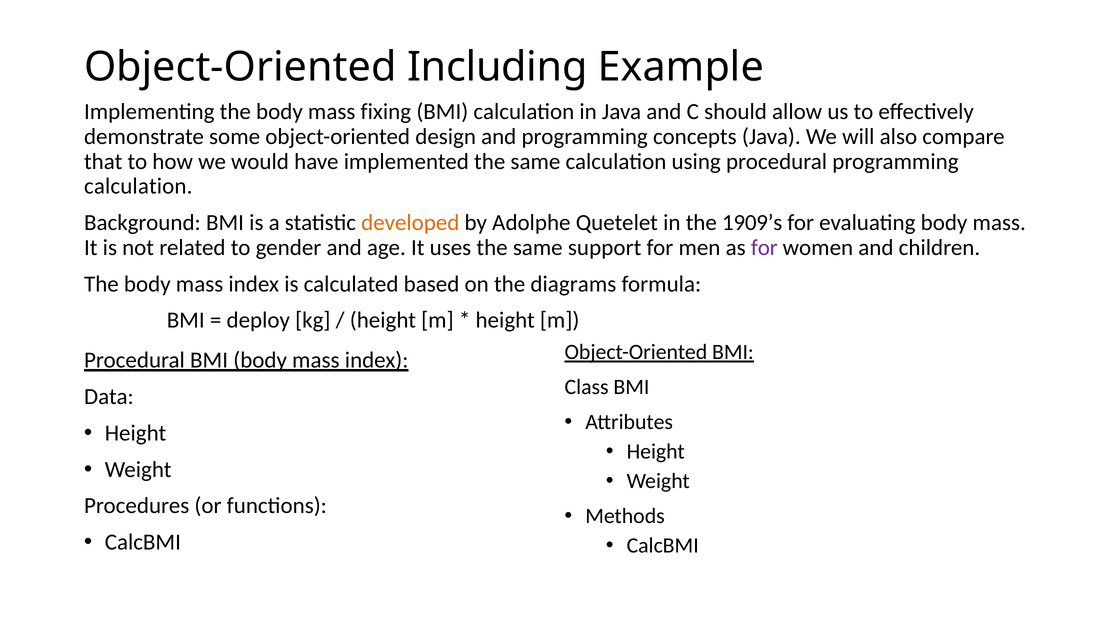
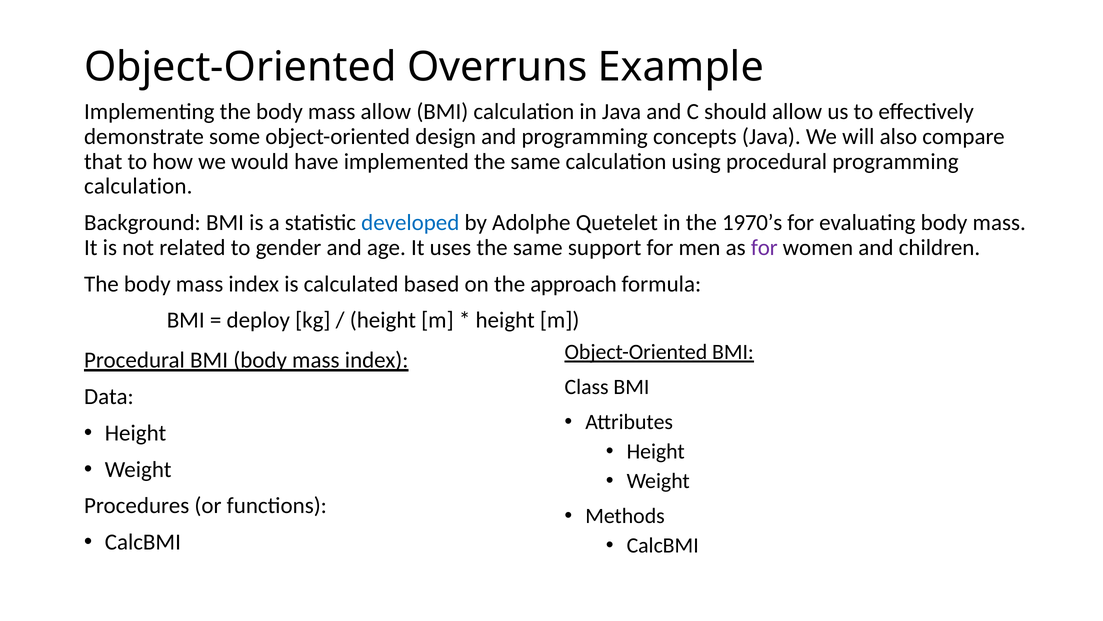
Including: Including -> Overruns (497, 67)
mass fixing: fixing -> allow (386, 112)
developed colour: orange -> blue (410, 223)
1909’s: 1909’s -> 1970’s (752, 223)
diagrams: diagrams -> approach (573, 284)
